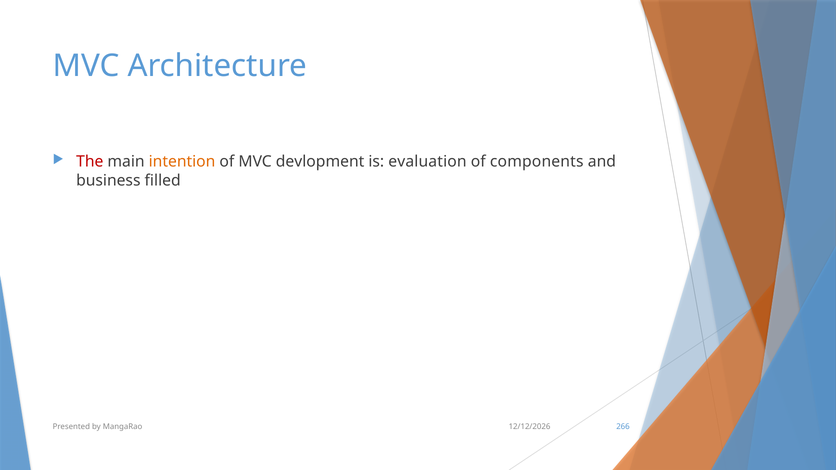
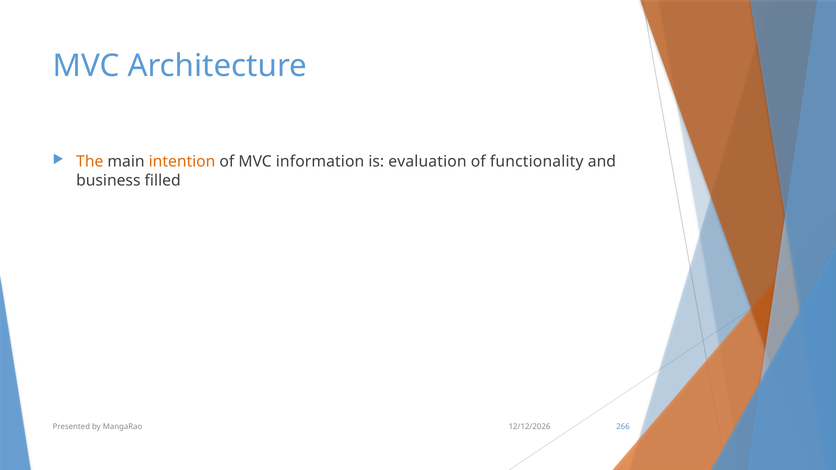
The colour: red -> orange (90, 162)
devlopment: devlopment -> information (320, 162)
components: components -> functionality (537, 162)
